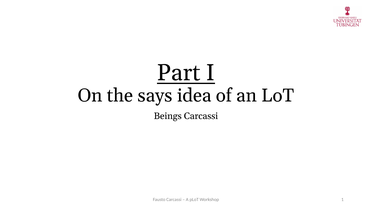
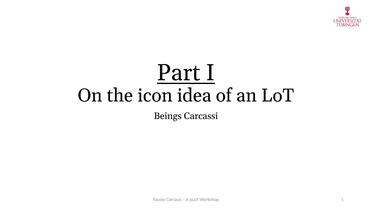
says: says -> icon (155, 96)
